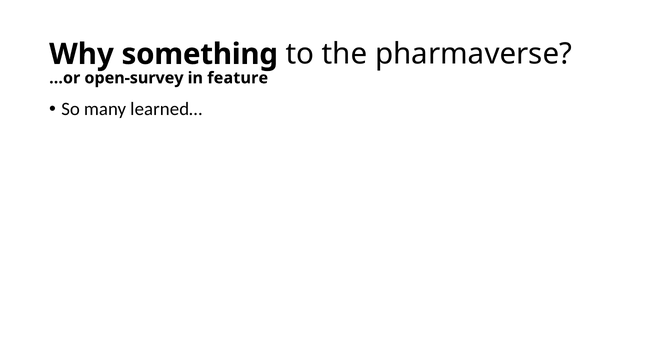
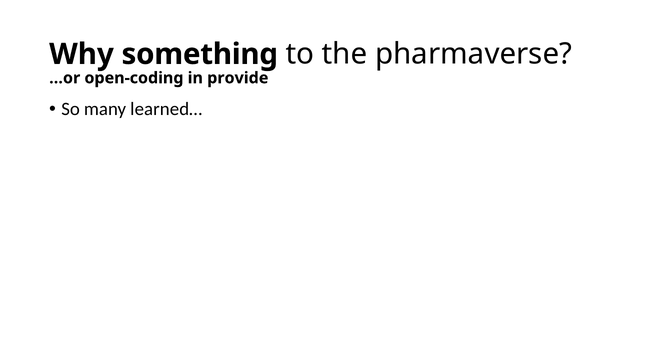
open-survey: open-survey -> open-coding (134, 78)
feature: feature -> provide (238, 78)
